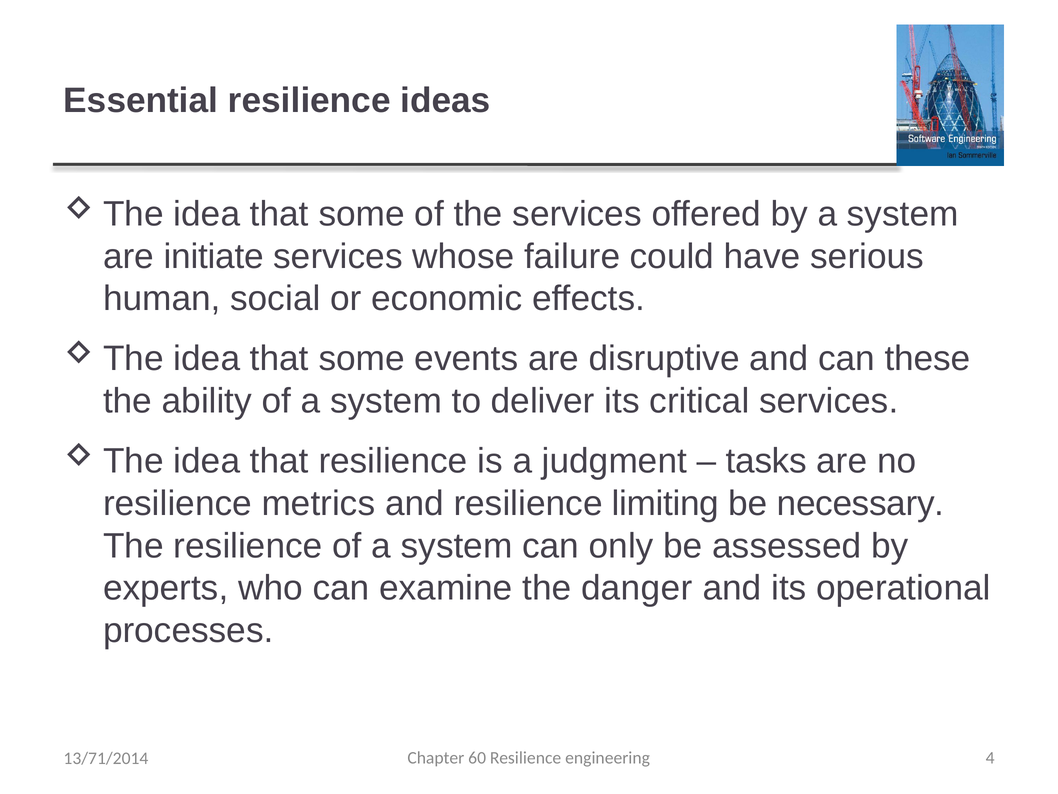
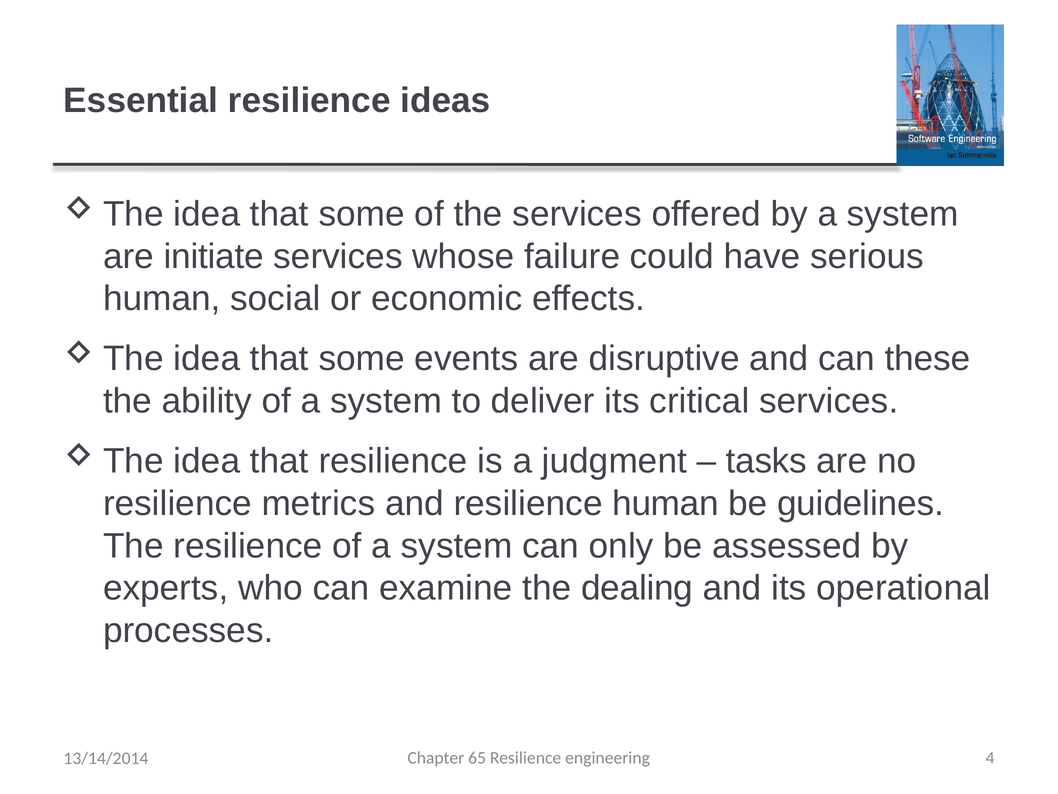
resilience limiting: limiting -> human (665, 503)
necessary: necessary -> guidelines (860, 503)
danger: danger -> dealing (637, 588)
60: 60 -> 65 (477, 758)
13/71/2014: 13/71/2014 -> 13/14/2014 (106, 758)
